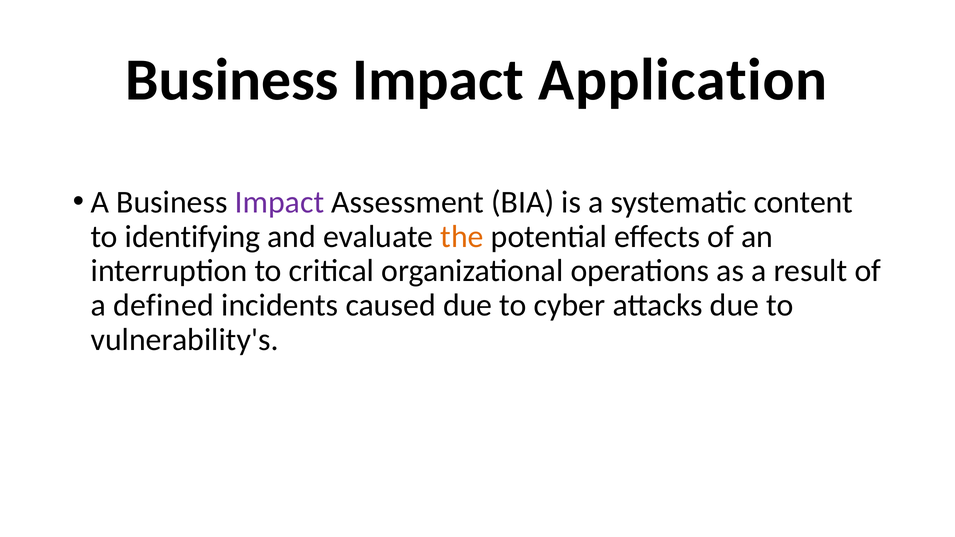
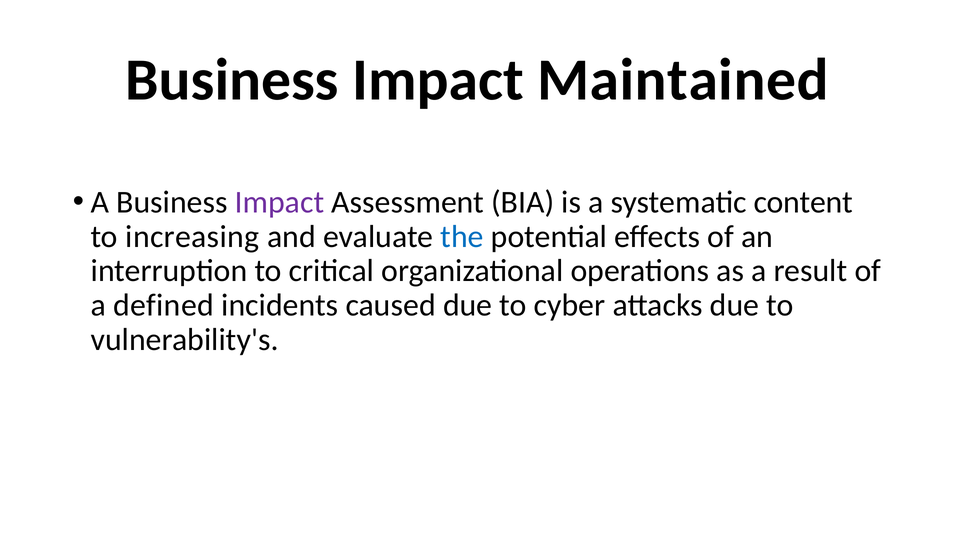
Application: Application -> Maintained (683, 80)
identifying: identifying -> increasing (192, 237)
the colour: orange -> blue (462, 237)
